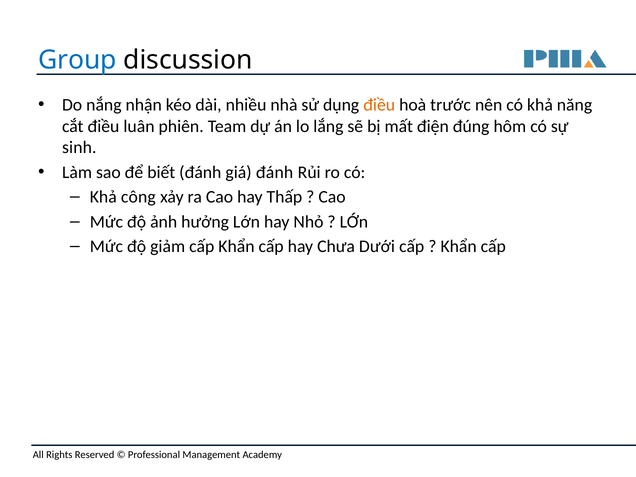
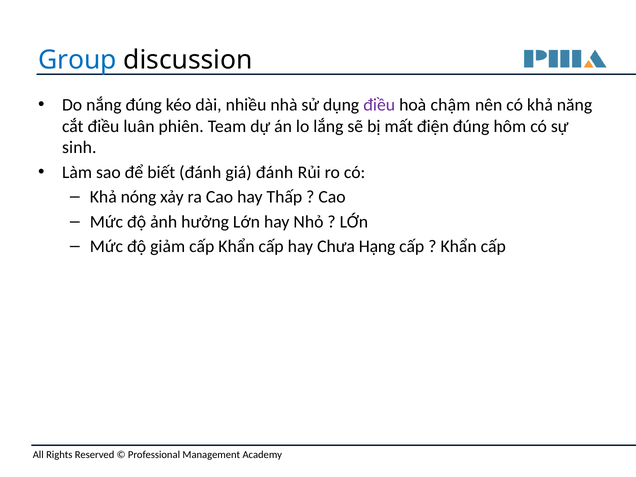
nắng nhận: nhận -> đúng (144, 105)
điều colour: orange -> purple (379, 105)
trước: trước -> chậm (450, 105)
công: công -> nóng (139, 197)
Dưới: Dưới -> Hạng (377, 247)
